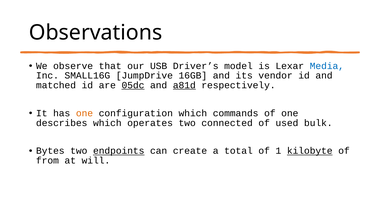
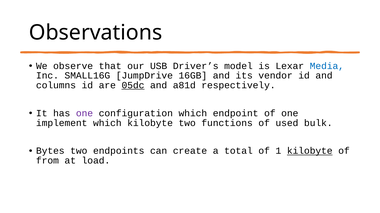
matched: matched -> columns (56, 86)
a81d underline: present -> none (184, 86)
one colour: orange -> purple (85, 114)
commands: commands -> endpoint (236, 114)
describes: describes -> implement (62, 123)
which operates: operates -> kilobyte (150, 123)
connected: connected -> functions (227, 123)
endpoints underline: present -> none (119, 151)
will: will -> load (96, 161)
